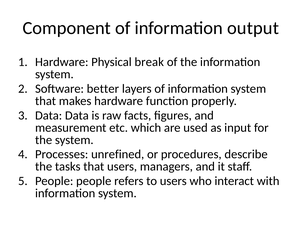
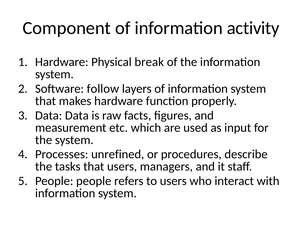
output: output -> activity (253, 28)
better: better -> follow (103, 89)
